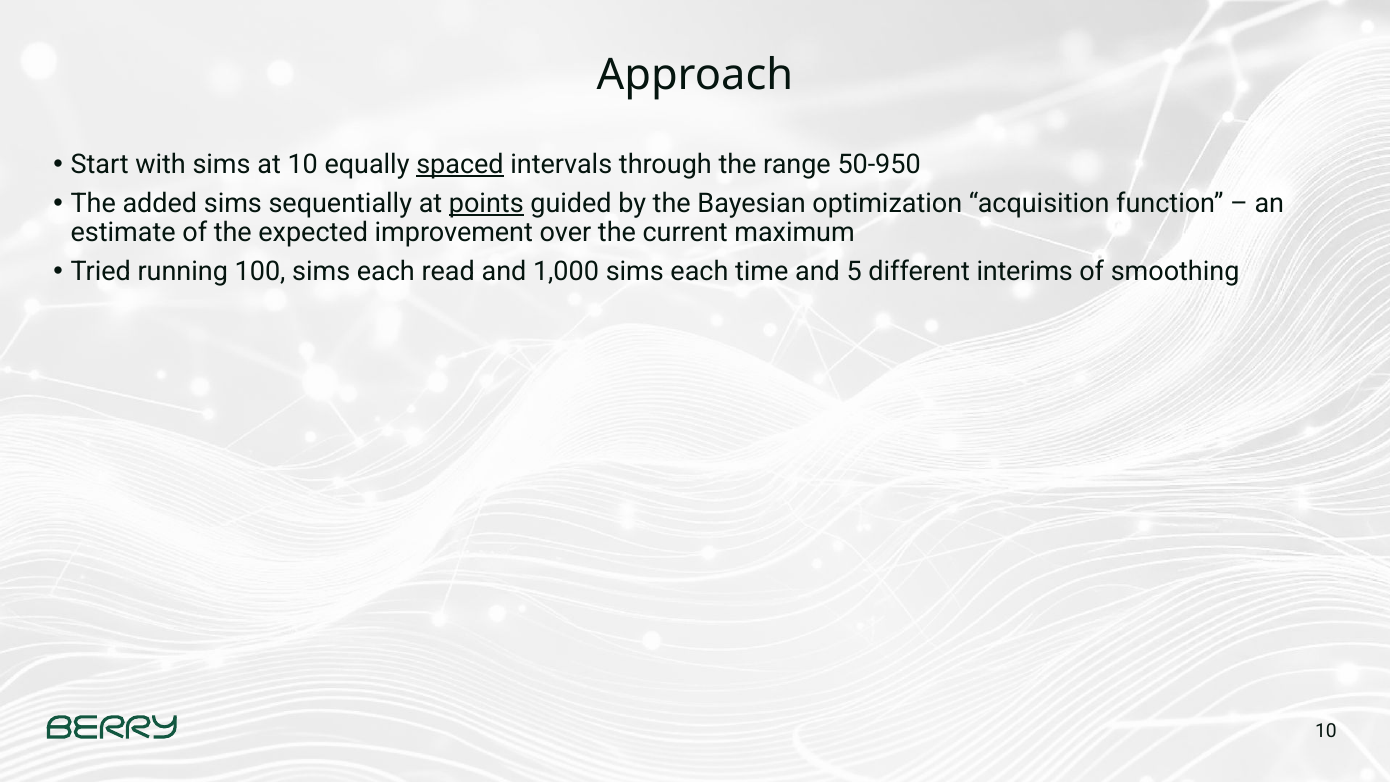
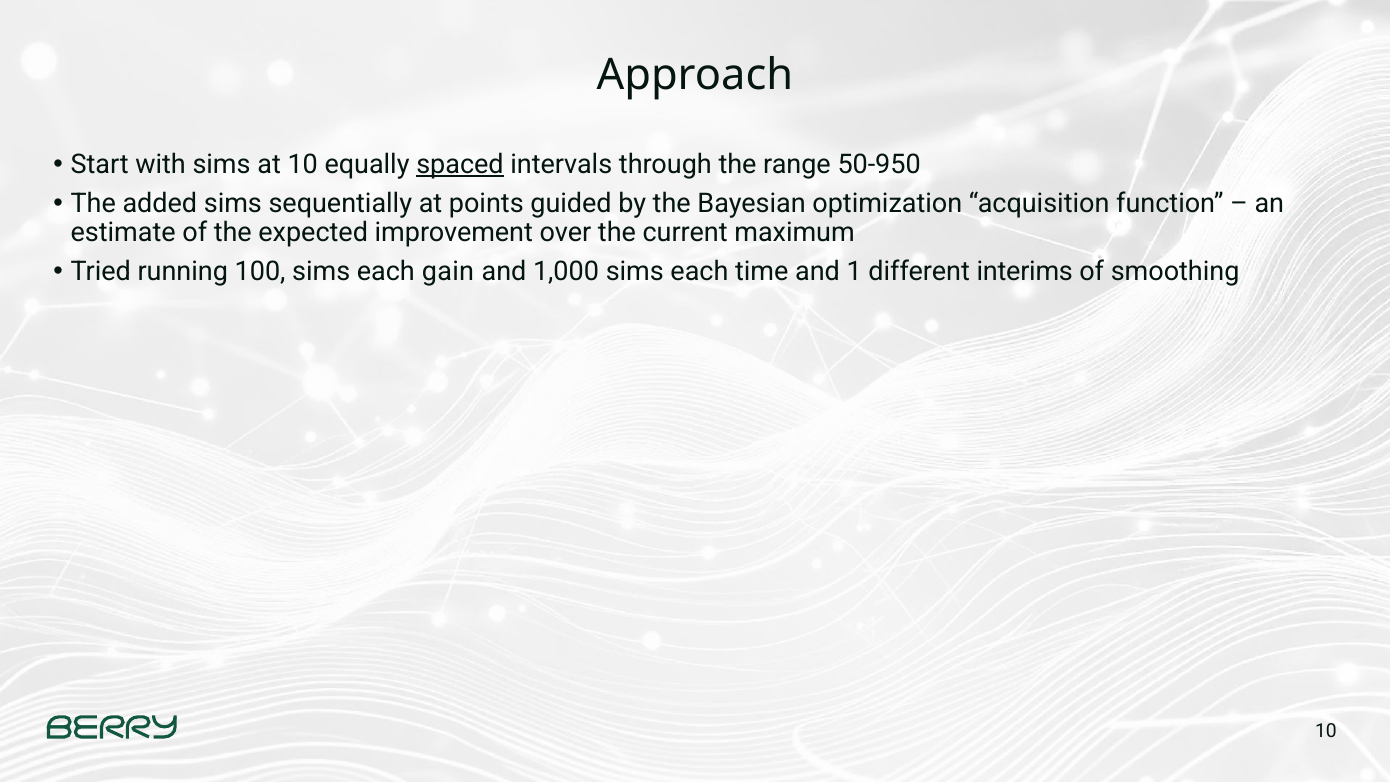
points underline: present -> none (486, 203)
read: read -> gain (448, 272)
5: 5 -> 1 (854, 272)
